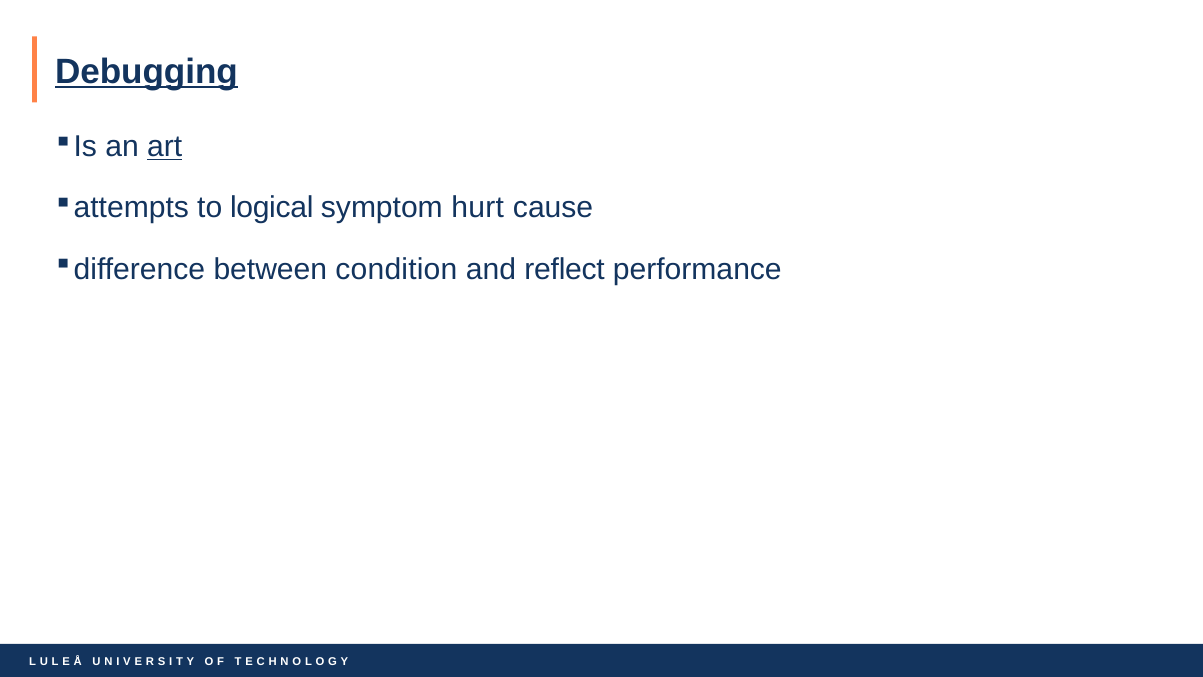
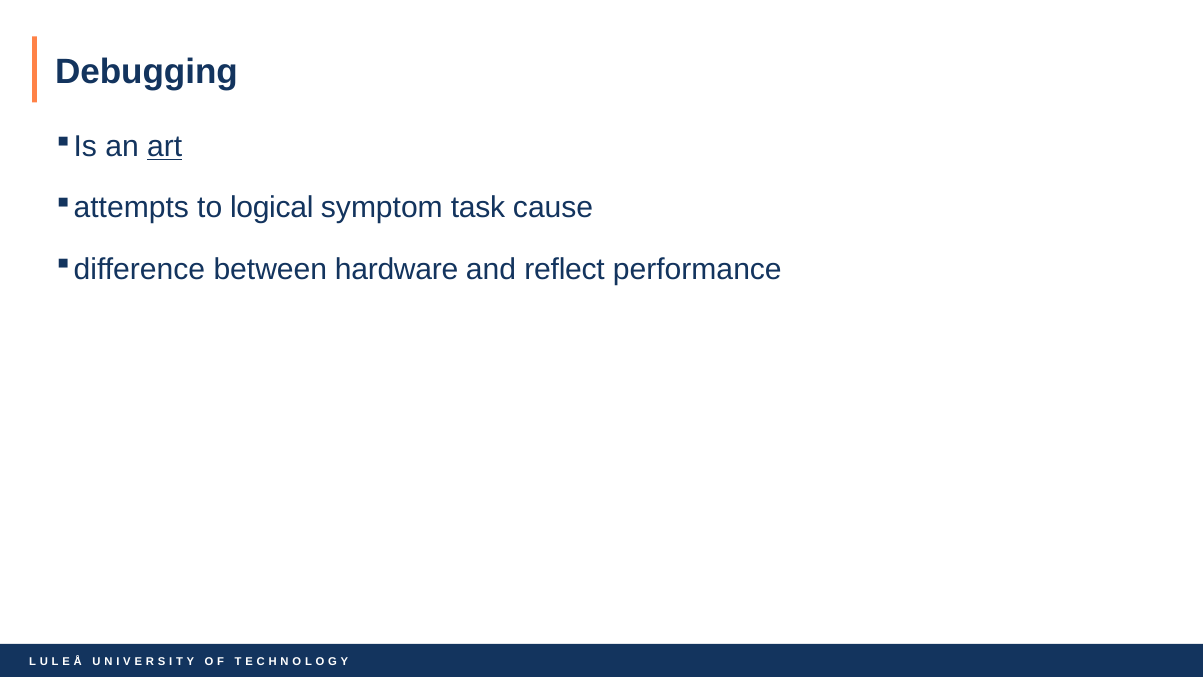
Debugging underline: present -> none (146, 72)
hurt: hurt -> task (478, 208)
condition: condition -> hardware (397, 269)
